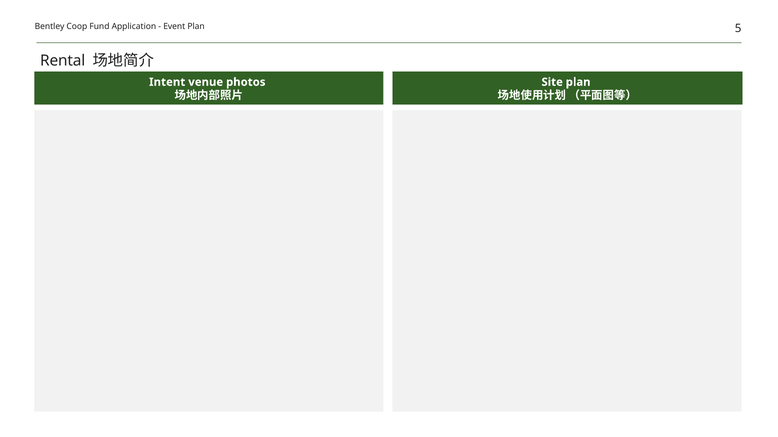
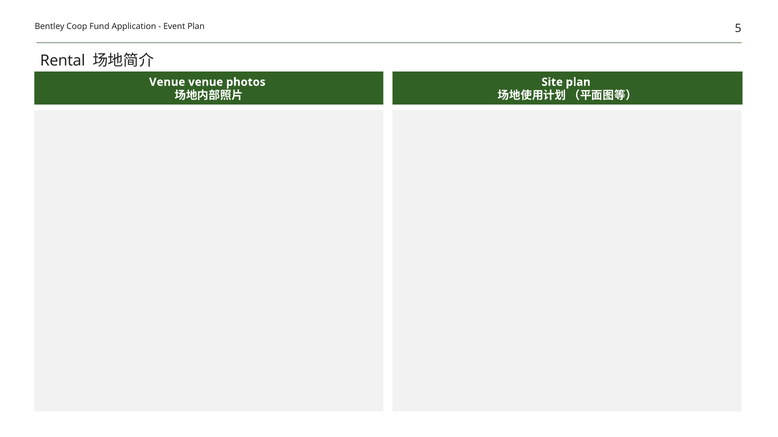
Intent: Intent -> Venue (167, 82)
